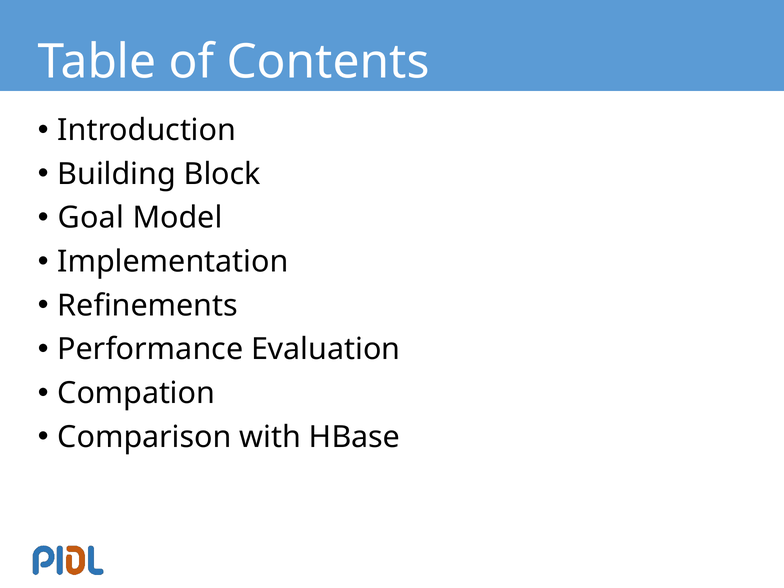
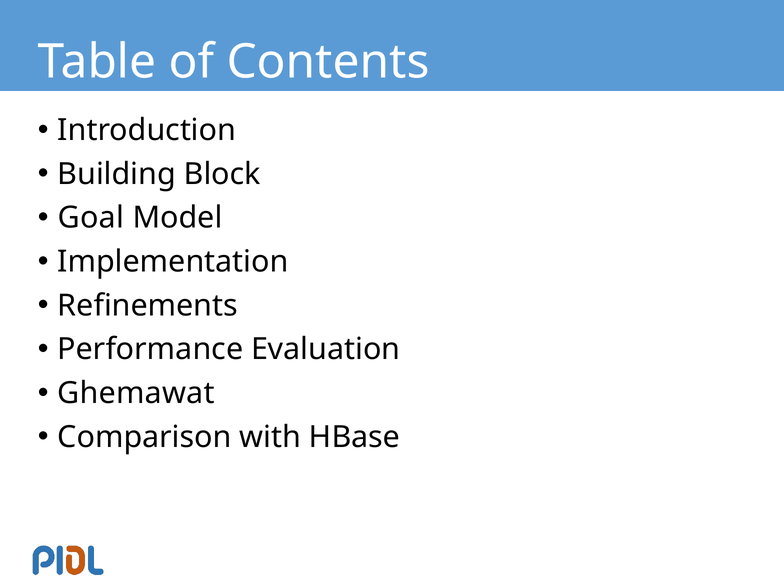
Compation: Compation -> Ghemawat (136, 393)
